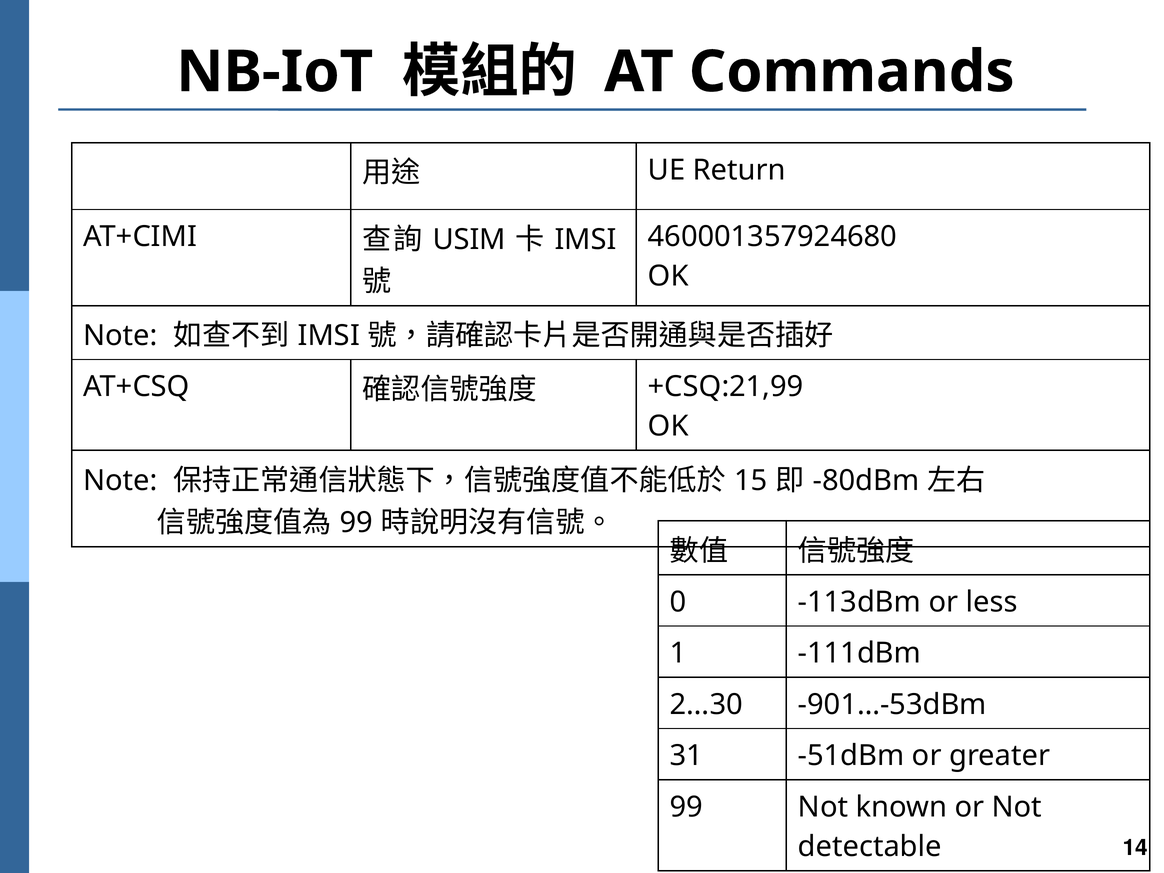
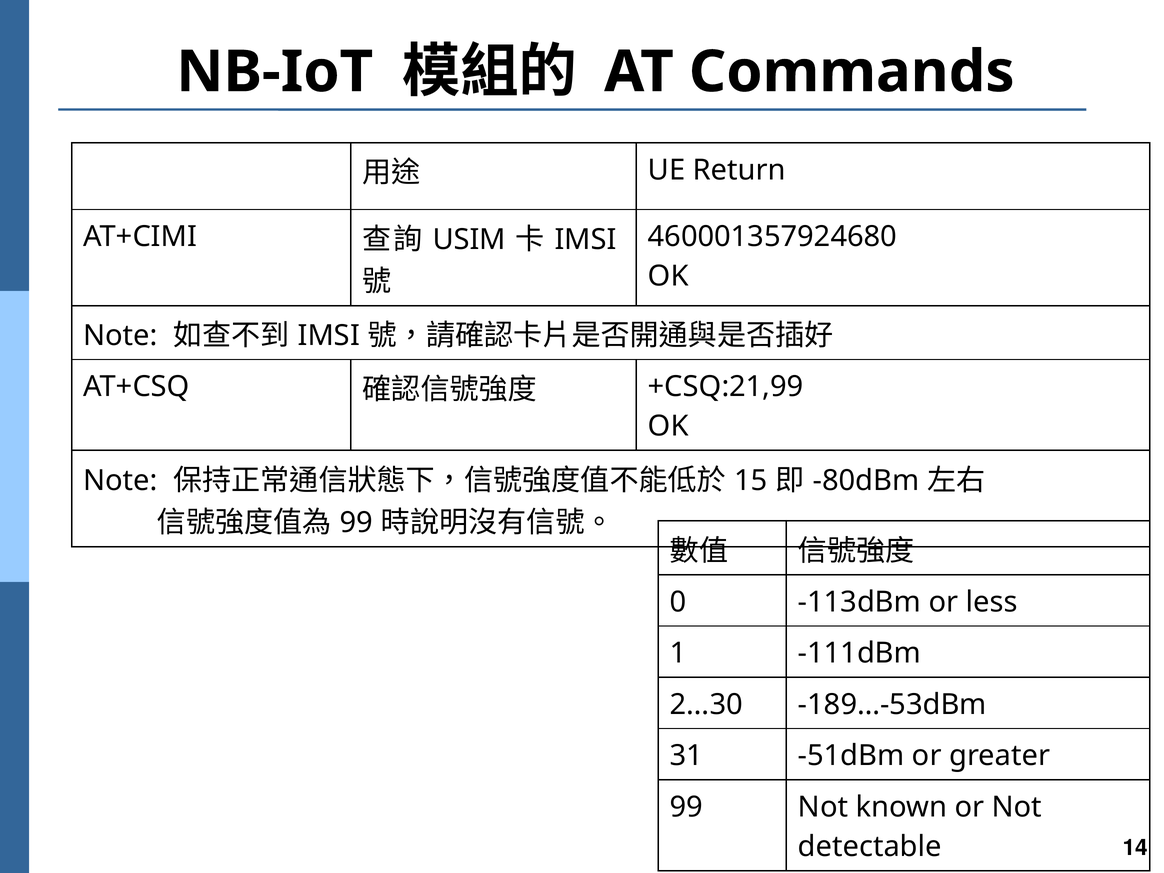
-901…-53dBm: -901…-53dBm -> -189…-53dBm (892, 705)
